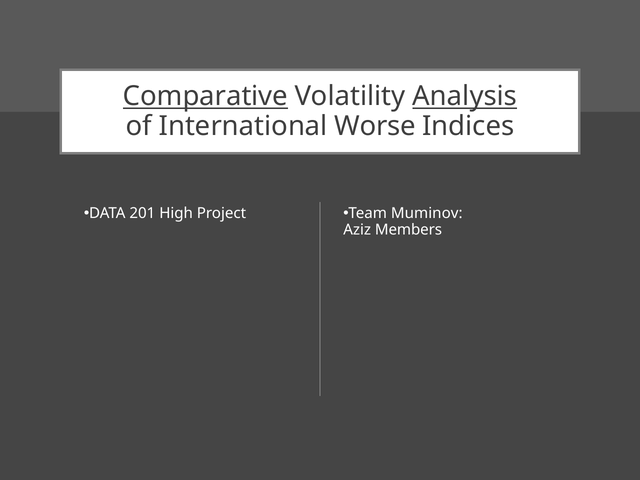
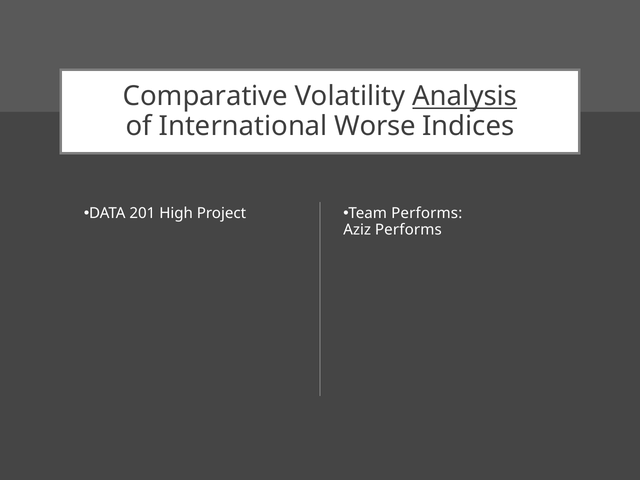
Comparative underline: present -> none (205, 96)
Team Muminov: Muminov -> Performs (427, 213)
Aziz Members: Members -> Performs (408, 230)
